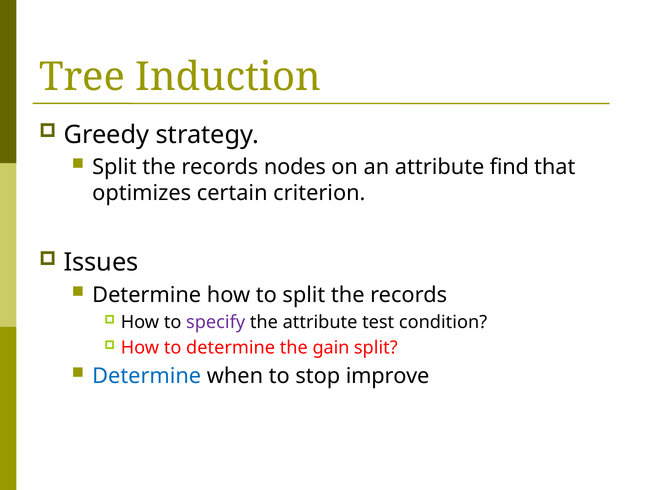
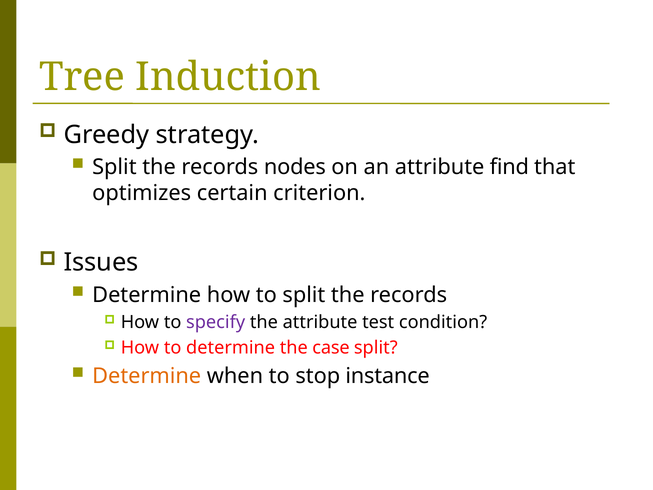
gain: gain -> case (331, 347)
Determine colour: blue -> orange (147, 376)
improve: improve -> instance (388, 376)
